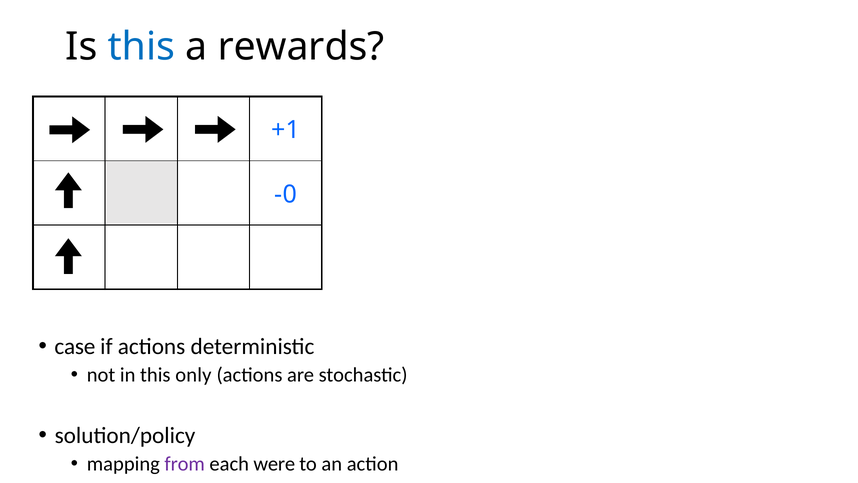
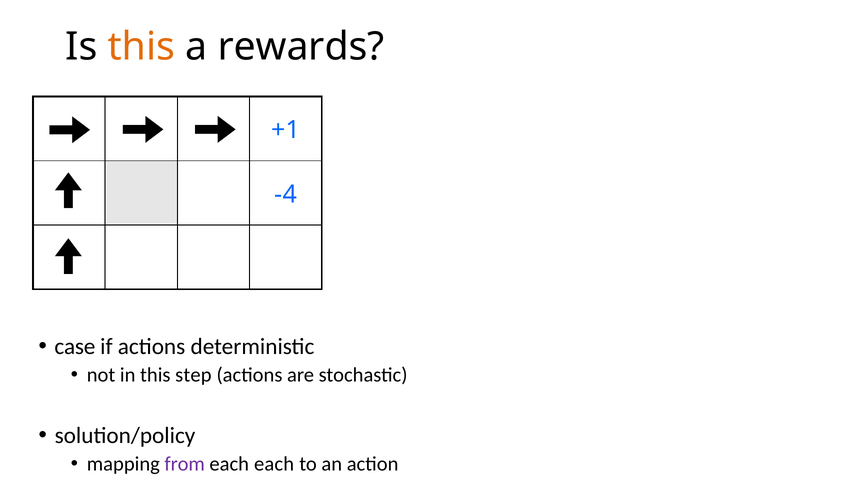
this colour: blue -> orange (141, 47)
-0: -0 -> -4 (286, 194)
only: only -> step (193, 375)
each were: were -> each (274, 464)
